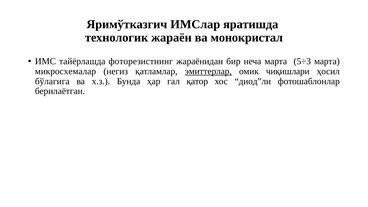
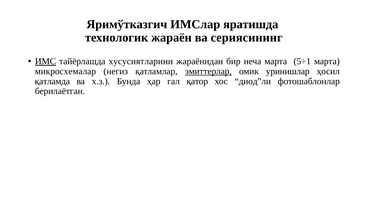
монокристал: монокристал -> сериясининг (247, 38)
ИМС underline: none -> present (45, 61)
фоторезистнинг: фоторезистнинг -> хусусиятларини (141, 61)
5÷3: 5÷3 -> 5÷1 (302, 61)
чиқишлари: чиқишлари -> уринишлар (288, 71)
бўлагига: бўлагига -> қатламда (52, 81)
